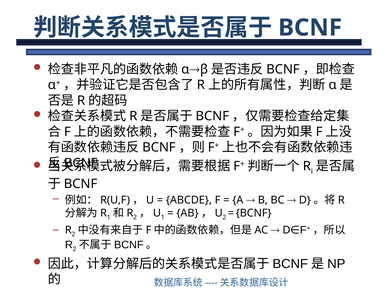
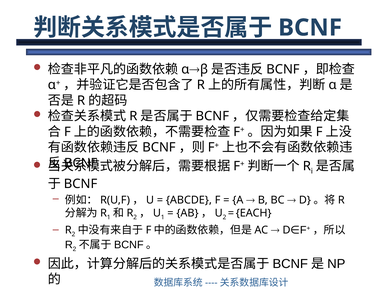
BCNF: BCNF -> EACH (254, 213)
